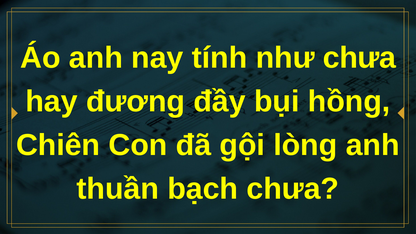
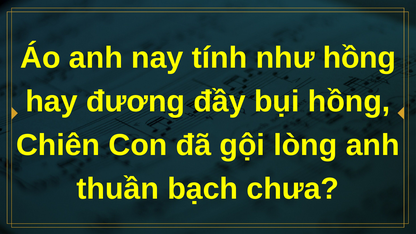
như chưa: chưa -> hồng (359, 58)
